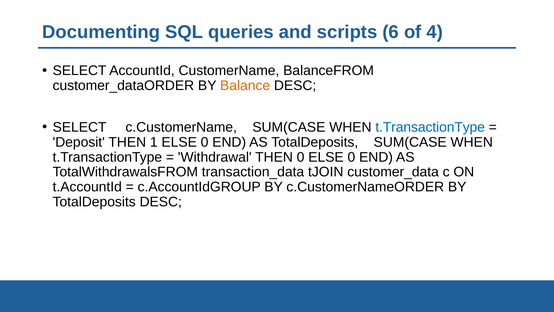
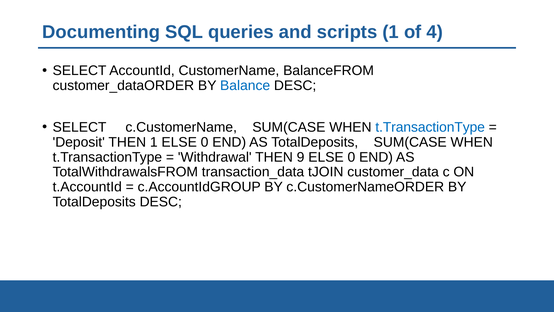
scripts 6: 6 -> 1 (391, 32)
Balance colour: orange -> blue (245, 86)
THEN 0: 0 -> 9 (301, 157)
